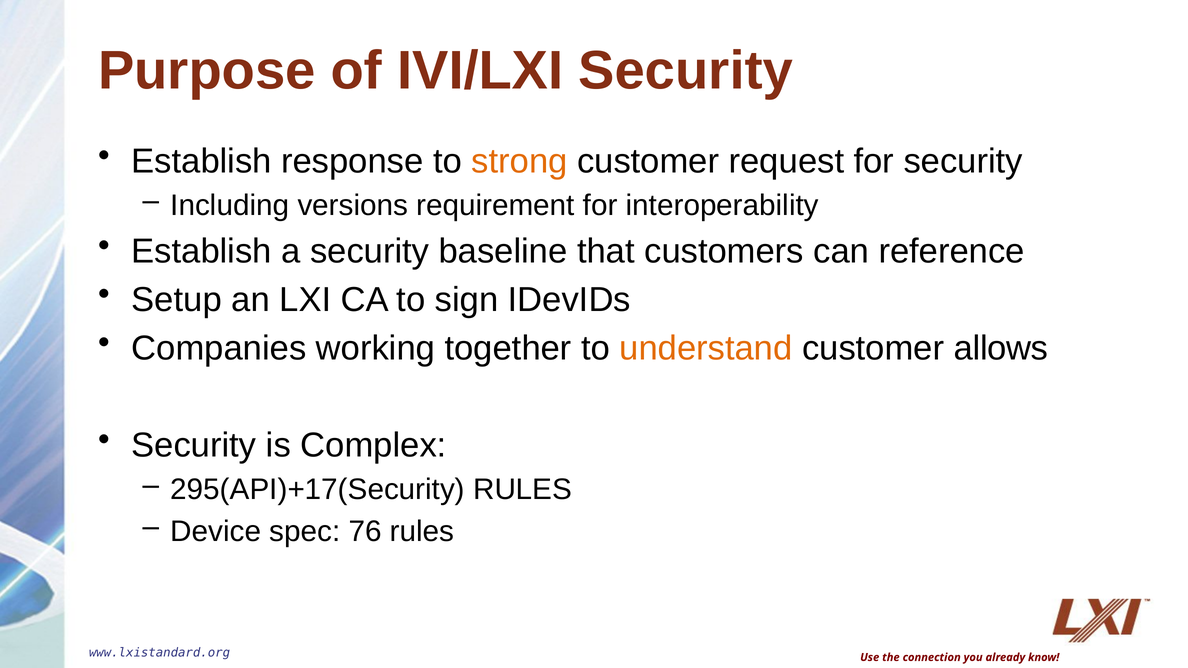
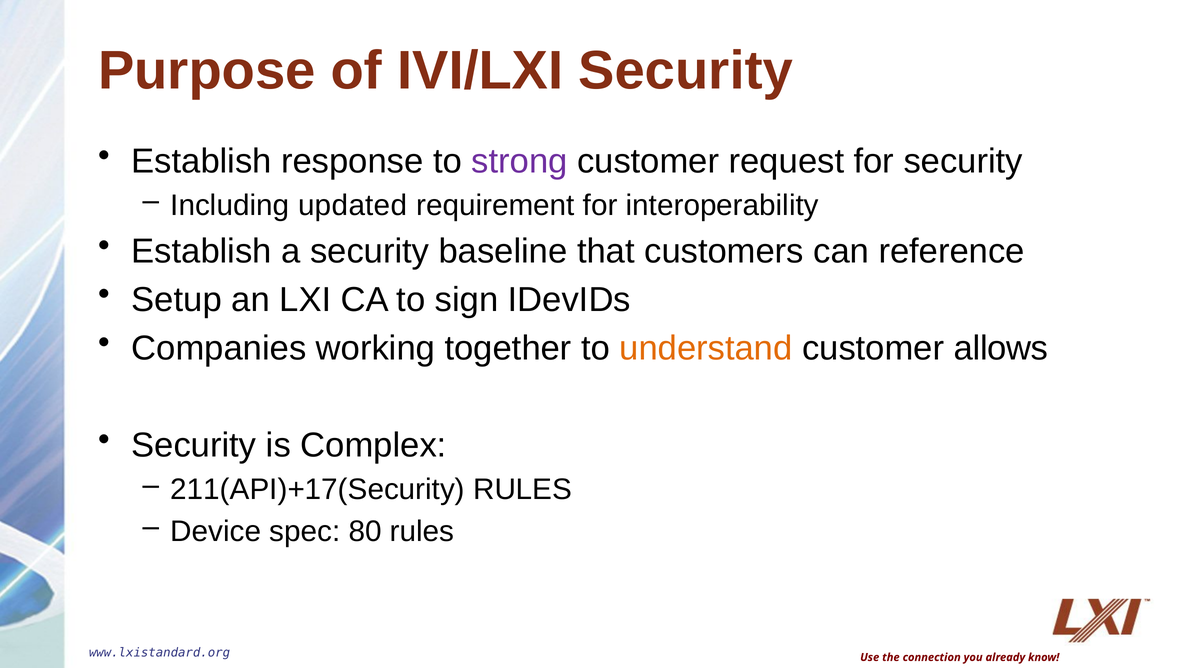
strong colour: orange -> purple (519, 161)
versions: versions -> updated (353, 206)
295(API)+17(Security: 295(API)+17(Security -> 211(API)+17(Security (318, 490)
76: 76 -> 80 (365, 531)
